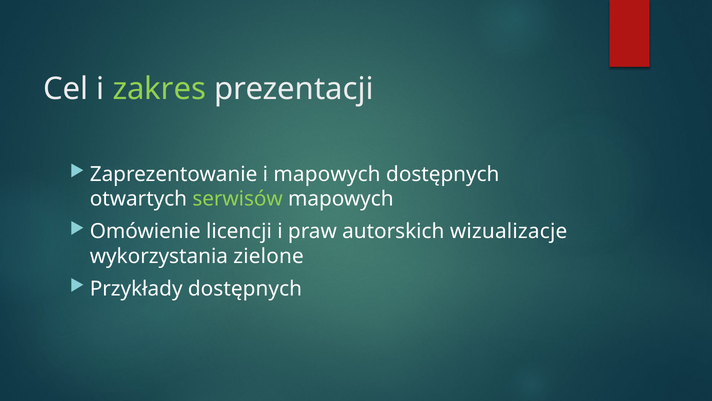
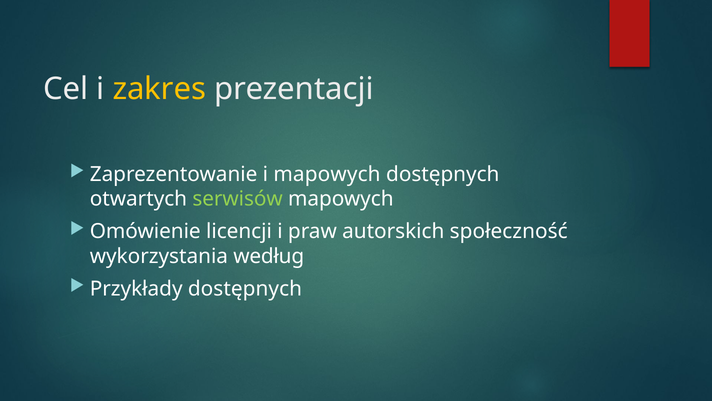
zakres colour: light green -> yellow (159, 89)
wizualizacje: wizualizacje -> społeczność (509, 231)
zielone: zielone -> według (269, 256)
